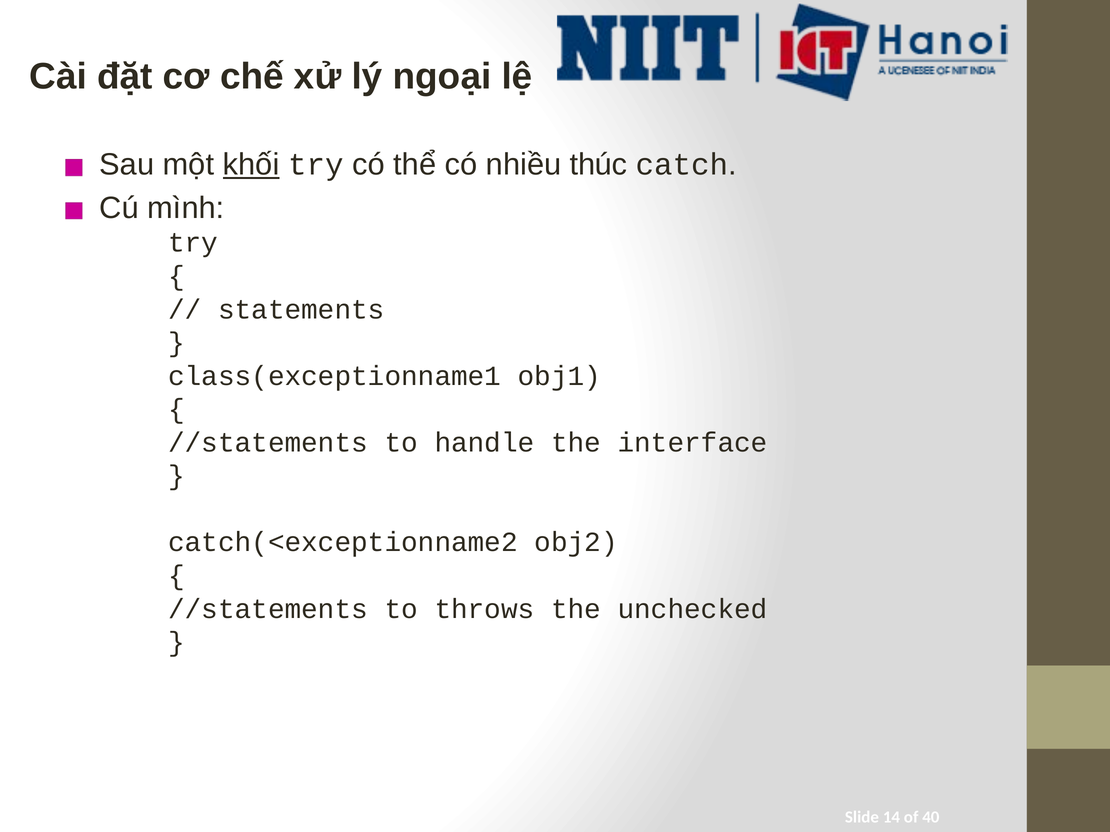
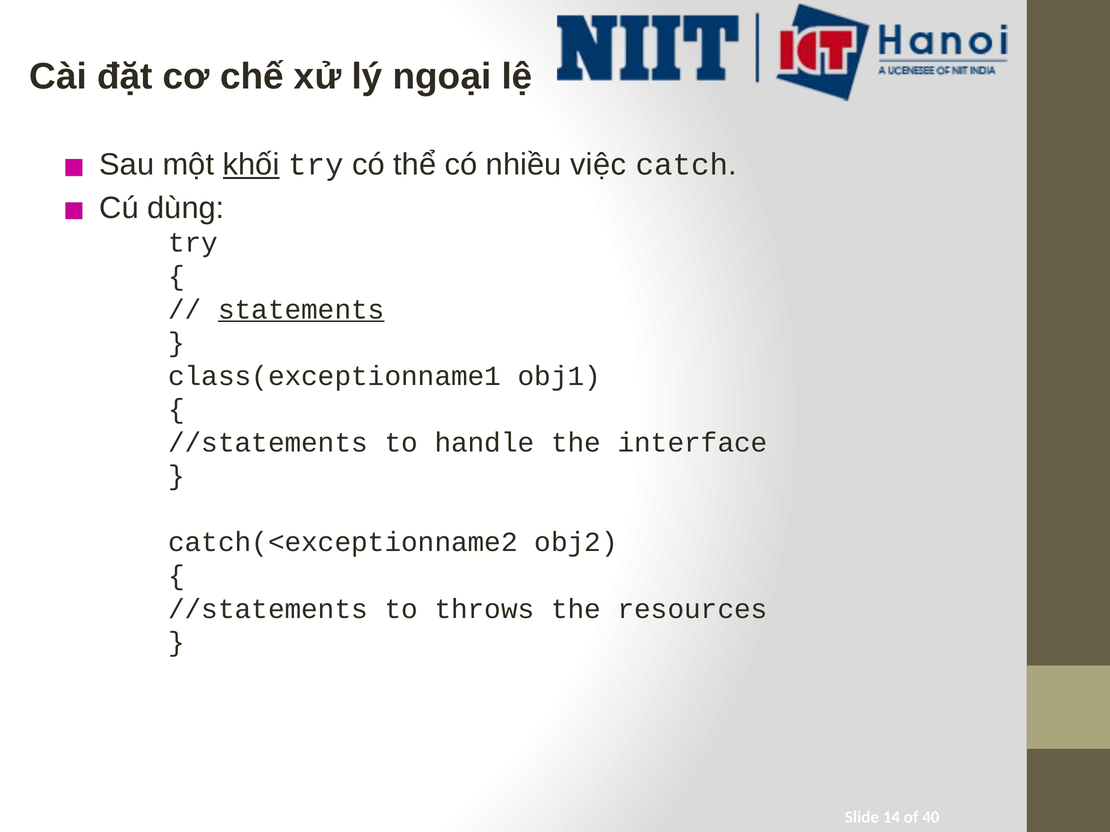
thúc: thúc -> việc (598, 165)
mình: mình -> dùng (186, 208)
statements underline: none -> present (301, 310)
unchecked: unchecked -> resources (693, 609)
